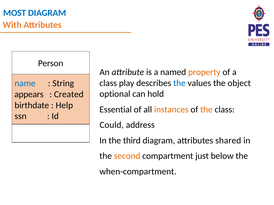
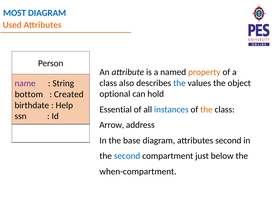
With: With -> Used (12, 25)
play: play -> also (127, 83)
name colour: blue -> purple (25, 84)
appears: appears -> bottom (29, 95)
instances colour: orange -> blue (171, 110)
Could: Could -> Arrow (112, 125)
third: third -> base (132, 141)
attributes shared: shared -> second (228, 141)
second colour: orange -> blue (127, 156)
